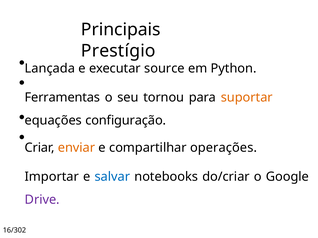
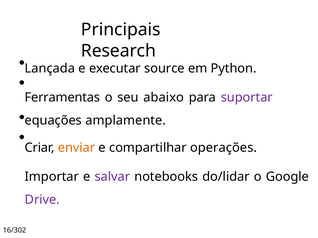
Prestígio: Prestígio -> Research (118, 51)
tornou: tornou -> abaixo (164, 98)
suportar colour: orange -> purple (247, 98)
configuração: configuração -> amplamente (126, 121)
salvar colour: blue -> purple (112, 177)
do/criar: do/criar -> do/lidar (226, 177)
